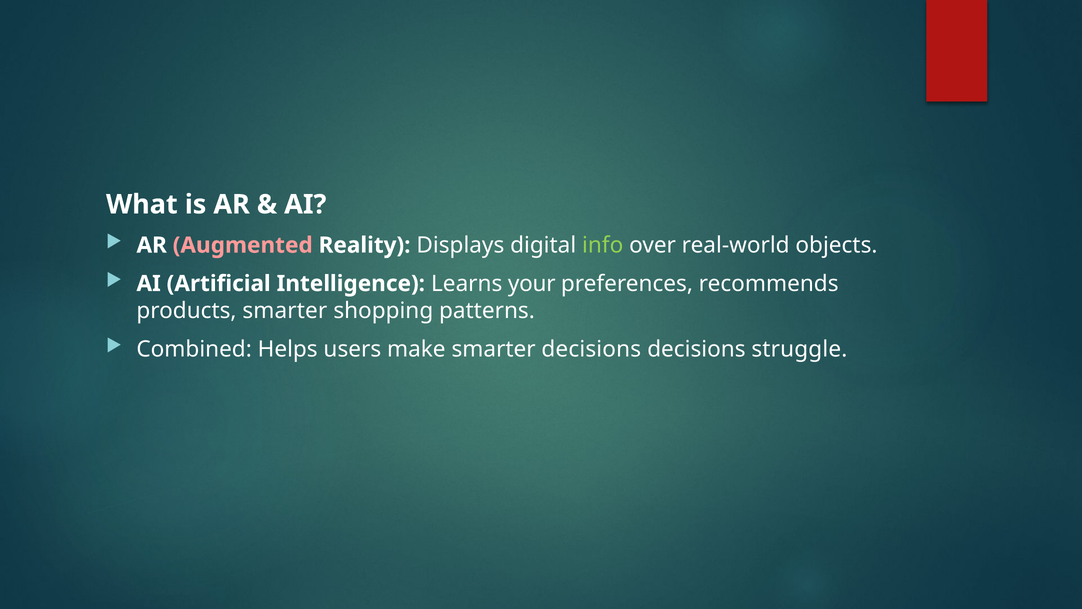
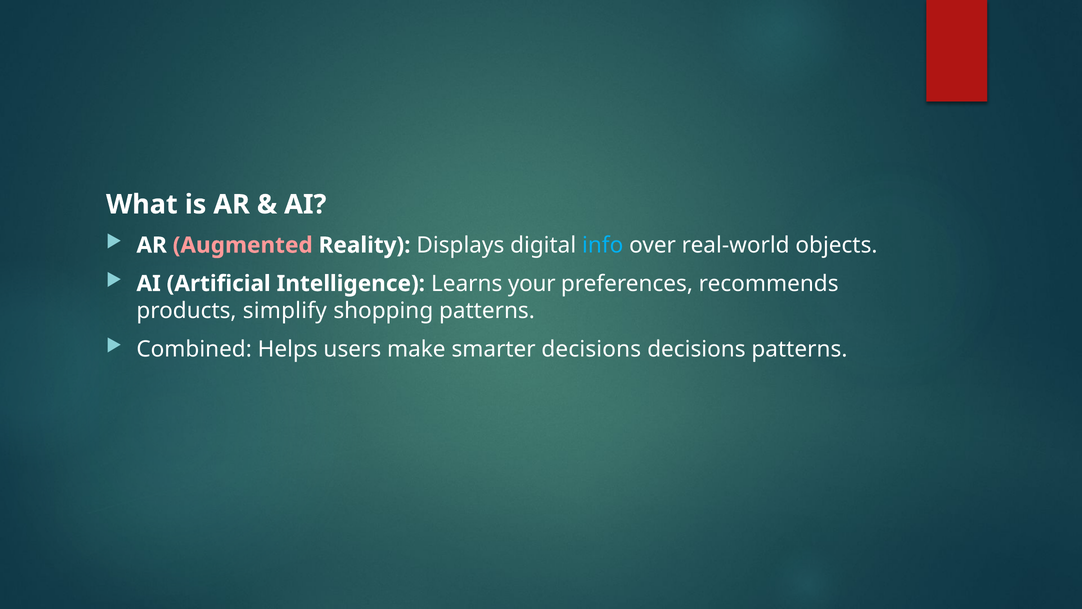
info colour: light green -> light blue (603, 245)
products smarter: smarter -> simplify (285, 311)
decisions struggle: struggle -> patterns (799, 349)
